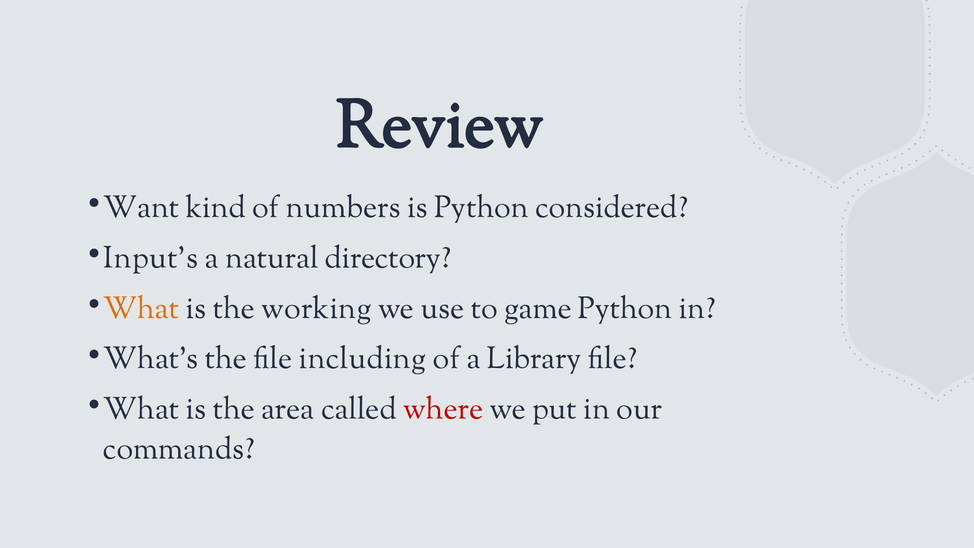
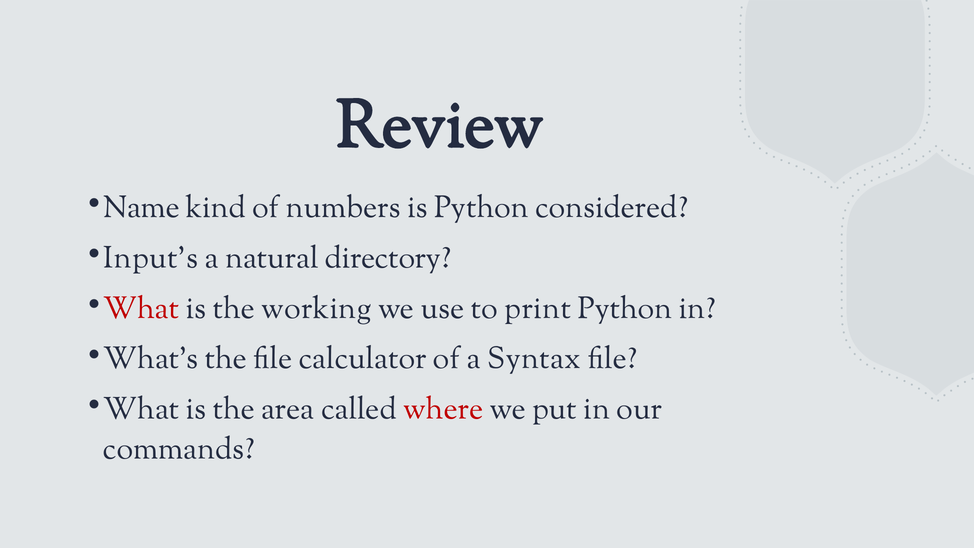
Want: Want -> Name (141, 207)
What colour: orange -> red (141, 308)
game: game -> print (538, 308)
including: including -> calculator (363, 358)
Library: Library -> Syntax (534, 358)
